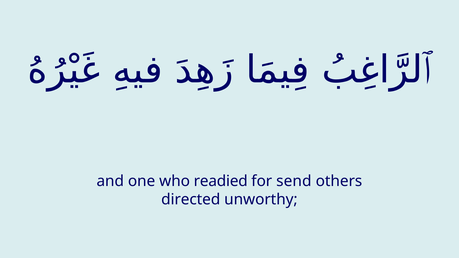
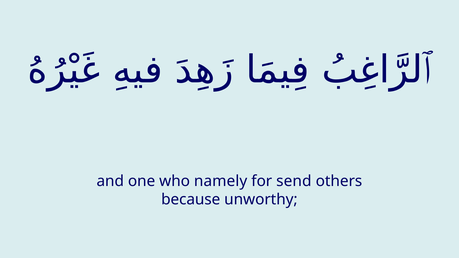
readied: readied -> namely (221, 181)
directed: directed -> because (191, 200)
